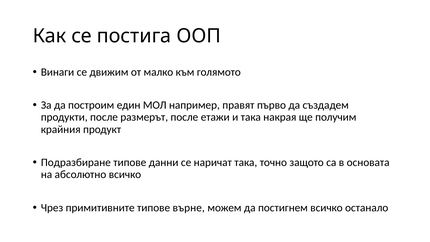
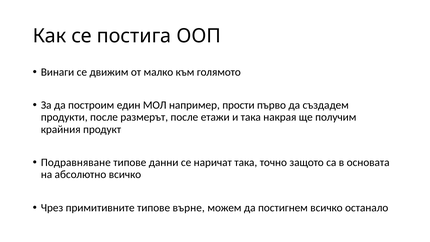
правят: правят -> прости (238, 105)
Подразбиране: Подразбиране -> Подравняване (76, 162)
